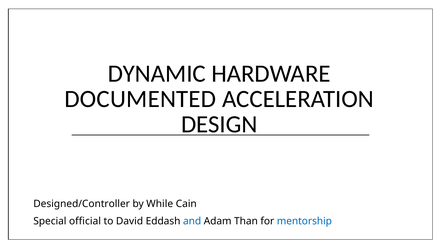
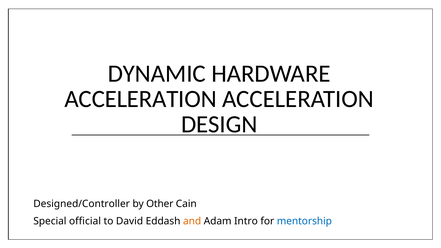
DOCUMENTED: DOCUMENTED -> ACCELERATION (141, 99)
While: While -> Other (160, 204)
and colour: blue -> orange (192, 221)
Than: Than -> Intro (246, 221)
